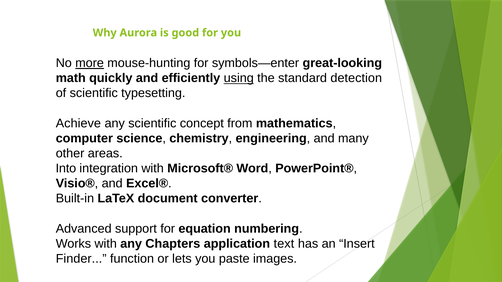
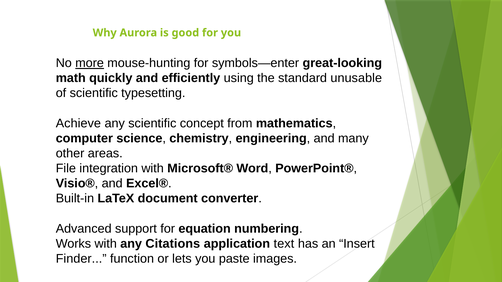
using underline: present -> none (239, 78)
detection: detection -> unusable (356, 78)
Into: Into -> File (66, 169)
Chapters: Chapters -> Citations (173, 244)
